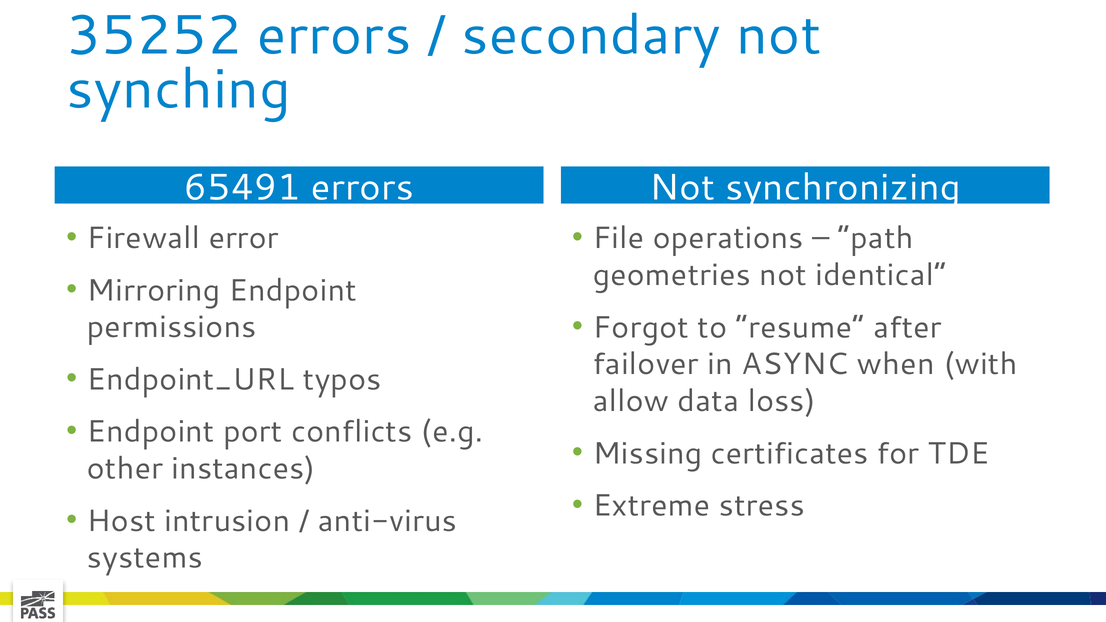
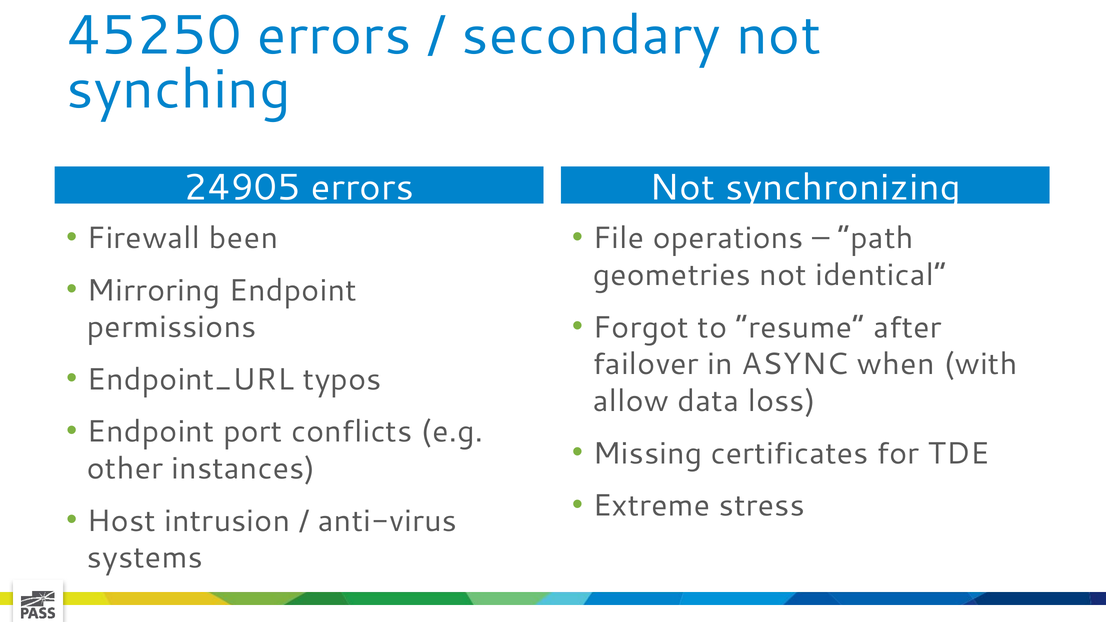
35252: 35252 -> 45250 (154, 36)
65491: 65491 -> 24905 (242, 188)
error: error -> been (244, 238)
